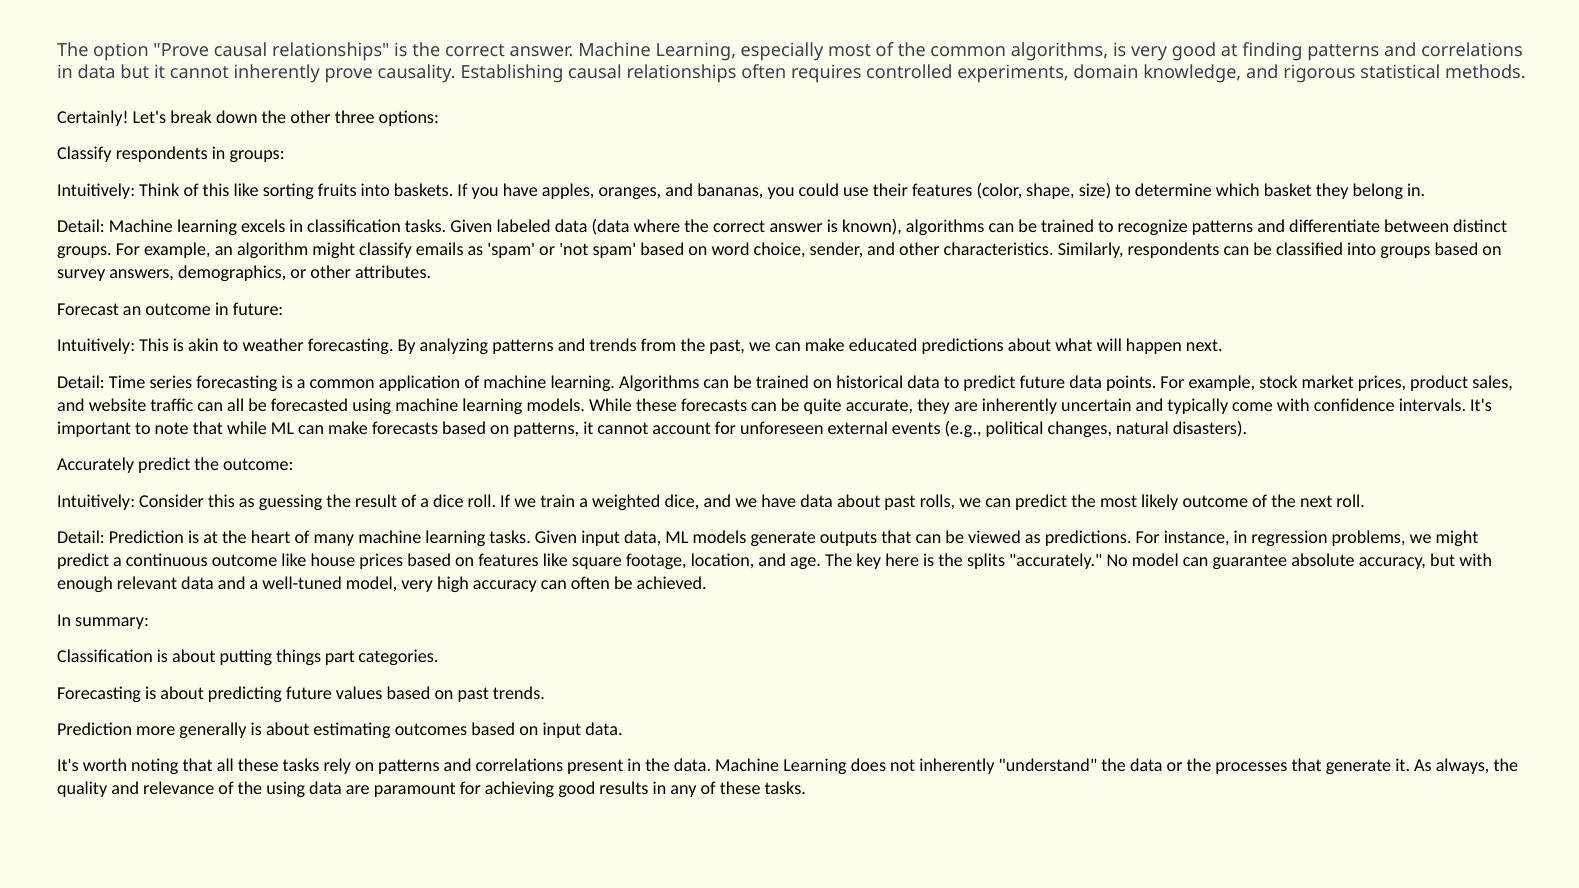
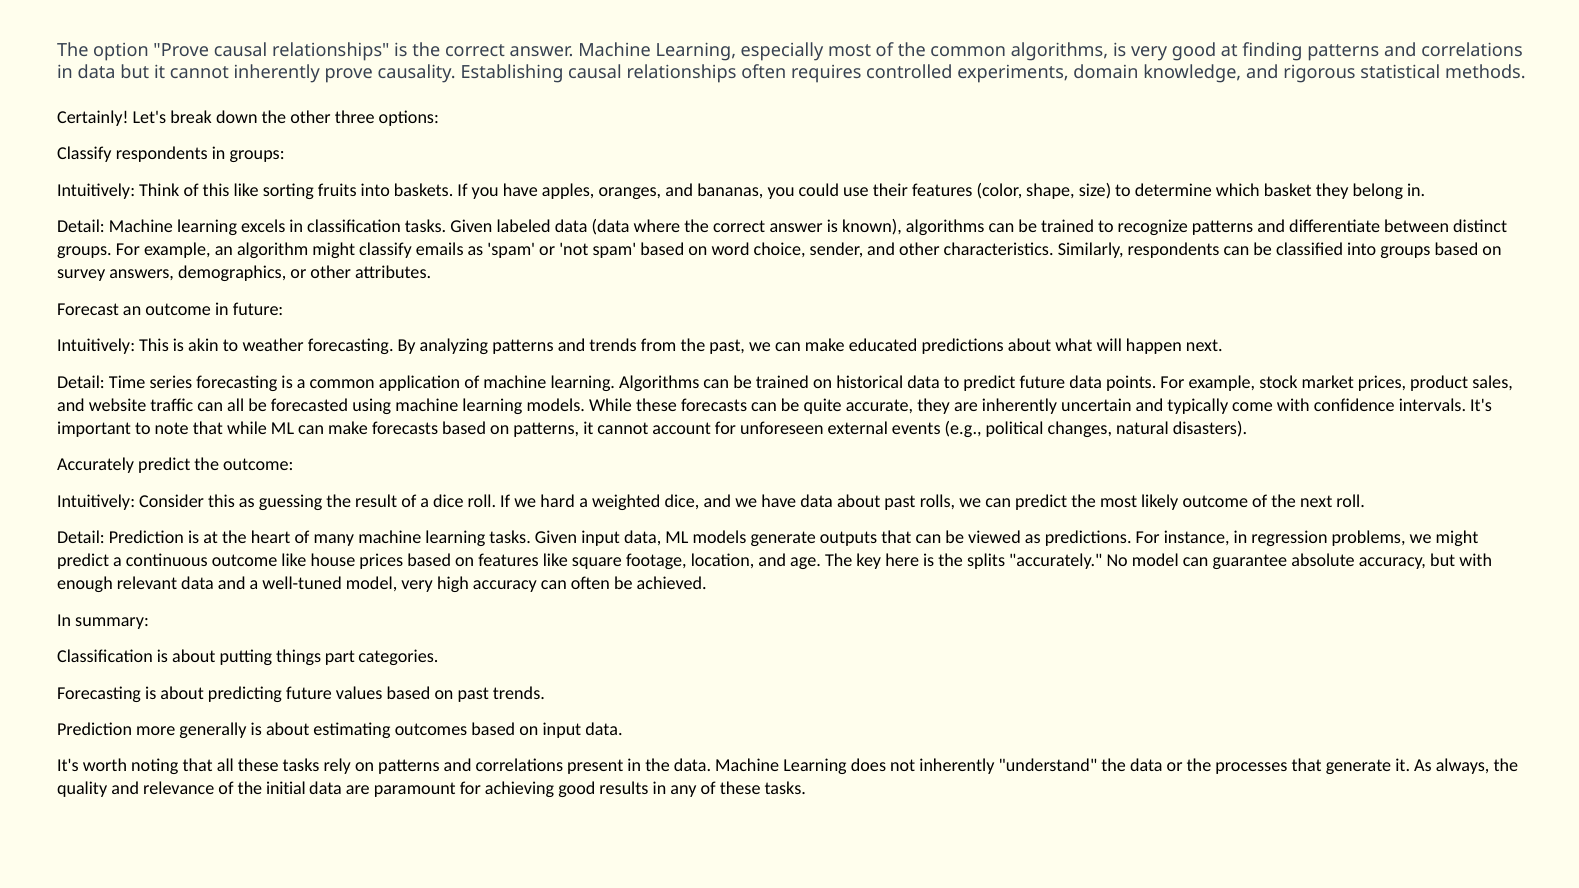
train: train -> hard (558, 501)
the using: using -> initial (286, 789)
